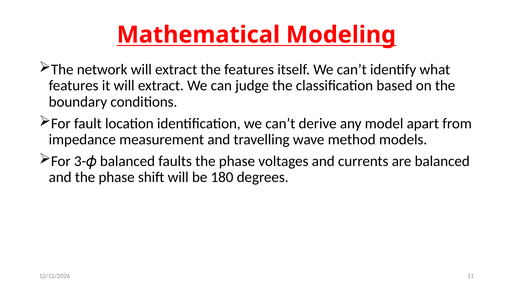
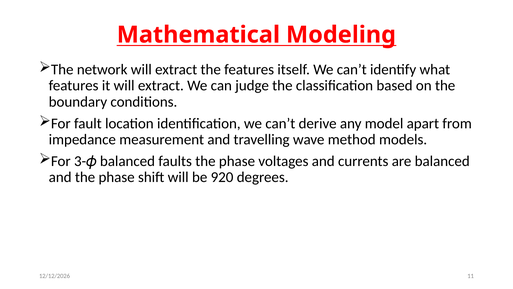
180: 180 -> 920 (222, 177)
